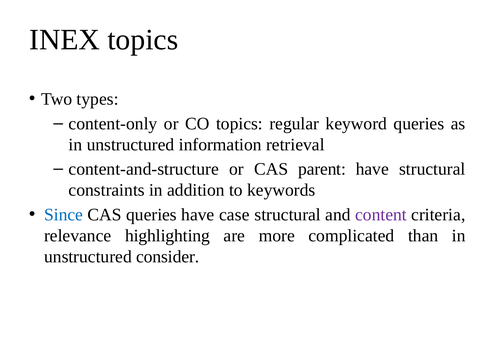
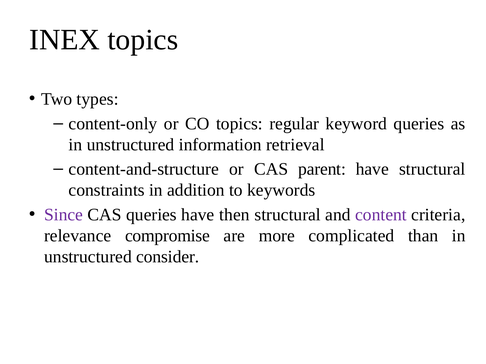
Since colour: blue -> purple (64, 215)
case: case -> then (234, 215)
highlighting: highlighting -> compromise (168, 236)
